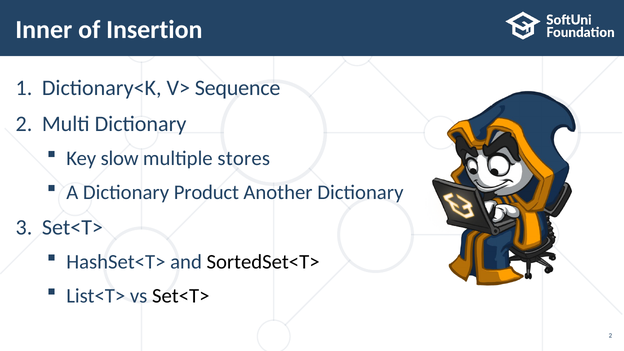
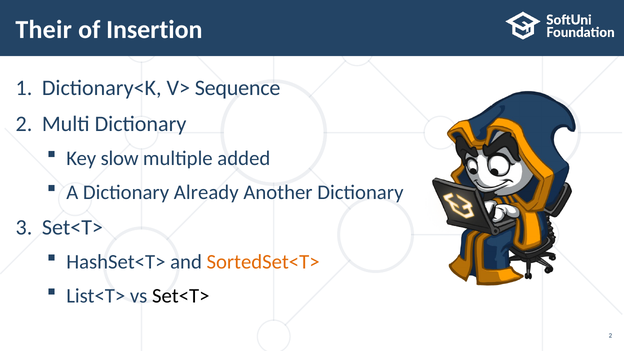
Inner: Inner -> Their (44, 30)
stores: stores -> added (244, 158)
Product: Product -> Already (206, 192)
SortedSet<T> colour: black -> orange (263, 262)
